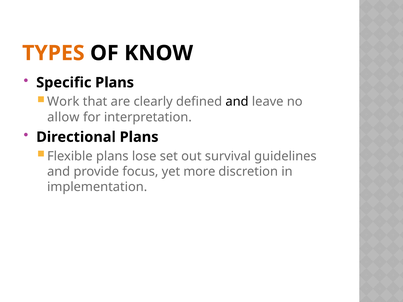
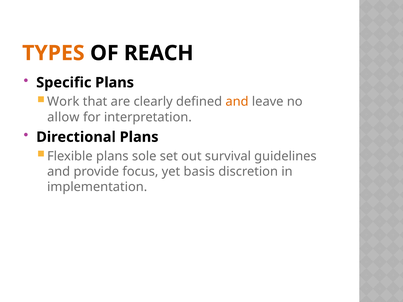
KNOW: KNOW -> REACH (159, 53)
and colour: black -> orange (237, 102)
lose: lose -> sole (144, 156)
more: more -> basis (199, 172)
